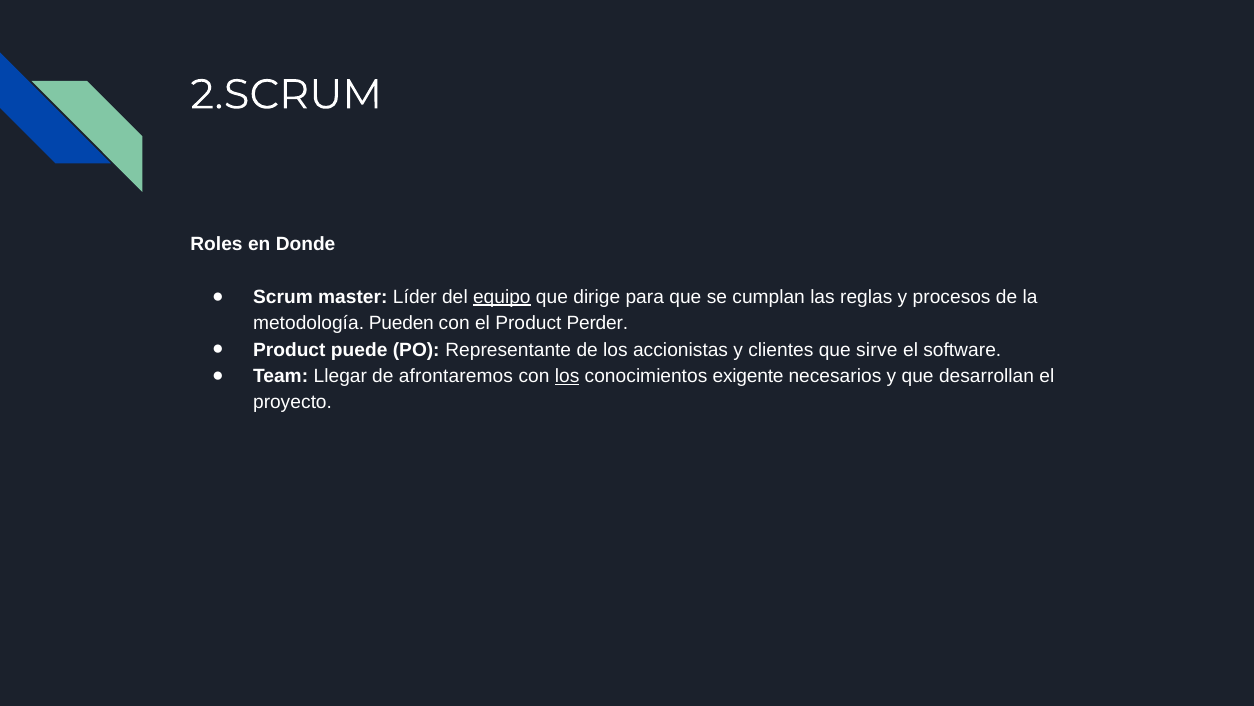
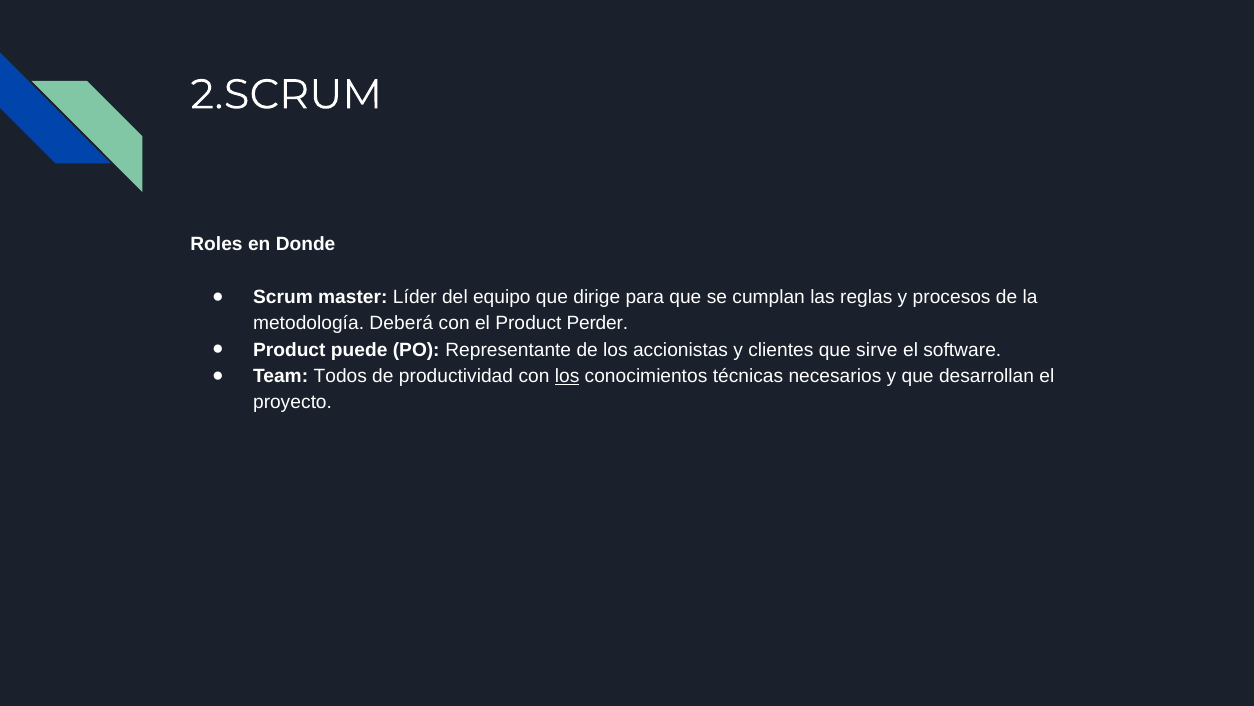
equipo underline: present -> none (502, 297)
Pueden: Pueden -> Deberá (401, 323)
Llegar: Llegar -> Todos (340, 376)
afrontaremos: afrontaremos -> productividad (456, 376)
exigente: exigente -> técnicas (748, 376)
